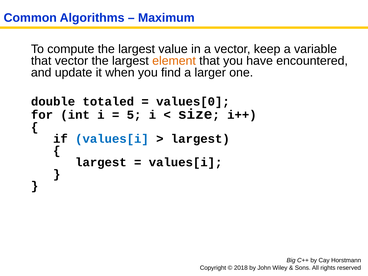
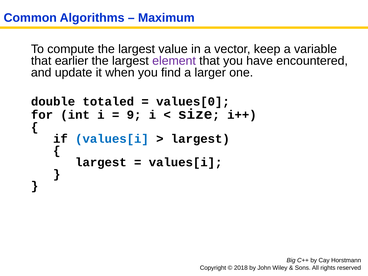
that vector: vector -> earlier (72, 61)
element colour: orange -> purple (174, 61)
5: 5 -> 9 (134, 115)
